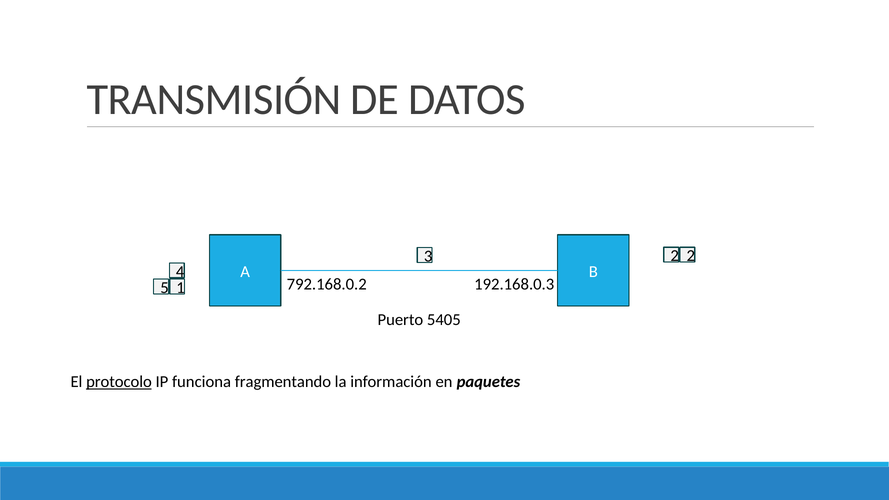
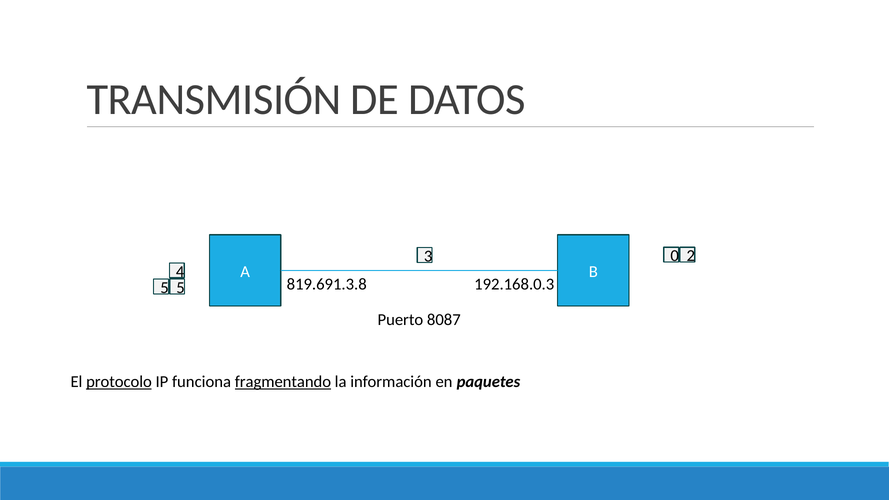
3 2: 2 -> 0 (675, 256)
792.168.0.2: 792.168.0.2 -> 819.691.3.8 (327, 284)
5 1: 1 -> 5 (181, 288)
5405: 5405 -> 8087 (444, 320)
fragmentando underline: none -> present (283, 382)
